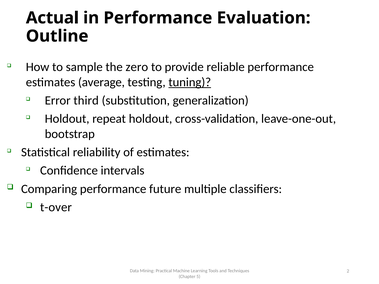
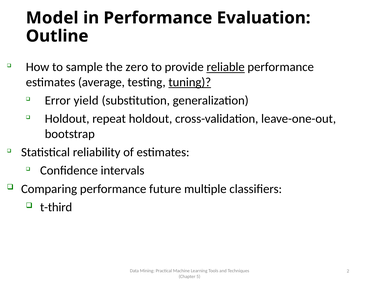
Actual: Actual -> Model (52, 18)
reliable underline: none -> present (226, 67)
third: third -> yield (86, 101)
t-over: t-over -> t-third (56, 207)
